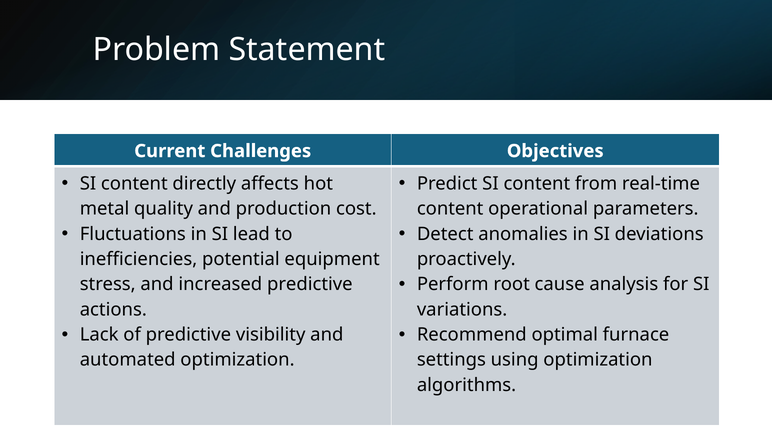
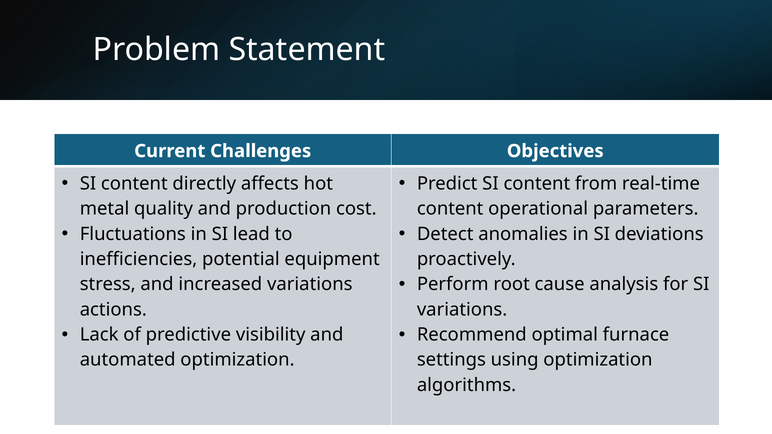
increased predictive: predictive -> variations (310, 285)
